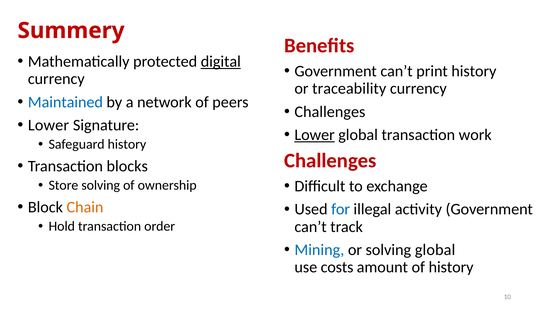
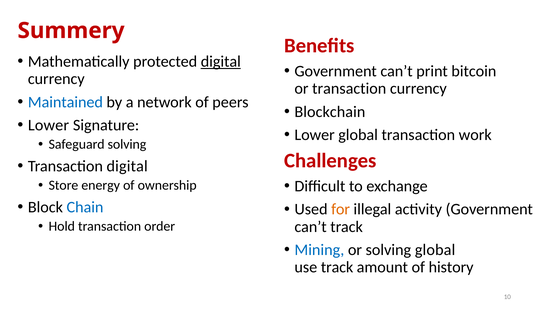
print history: history -> bitcoin (474, 71)
or traceability: traceability -> transaction (349, 89)
Challenges: Challenges -> Blockchain (330, 112)
Lower underline: present -> none (315, 135)
Safeguard history: history -> solving (127, 144)
Transaction blocks: blocks -> digital (127, 166)
Store solving: solving -> energy (101, 185)
Chain colour: orange -> blue (85, 207)
for colour: blue -> orange (341, 209)
use costs: costs -> track (337, 267)
